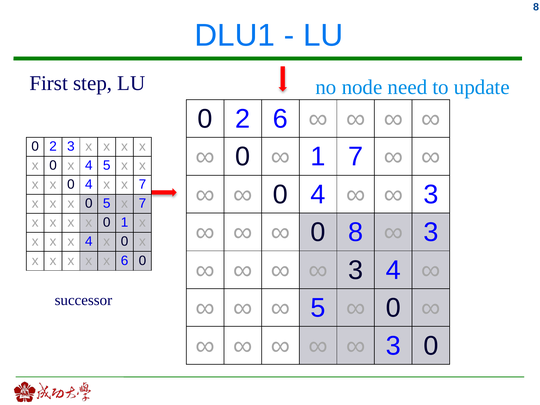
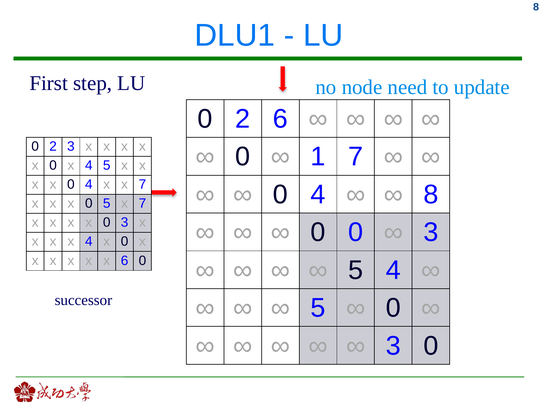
3: 3 -> 8 (431, 195)
0 1: 1 -> 3 (125, 222)
8: 8 -> 0 (356, 232)
3: 3 -> 5 (356, 270)
